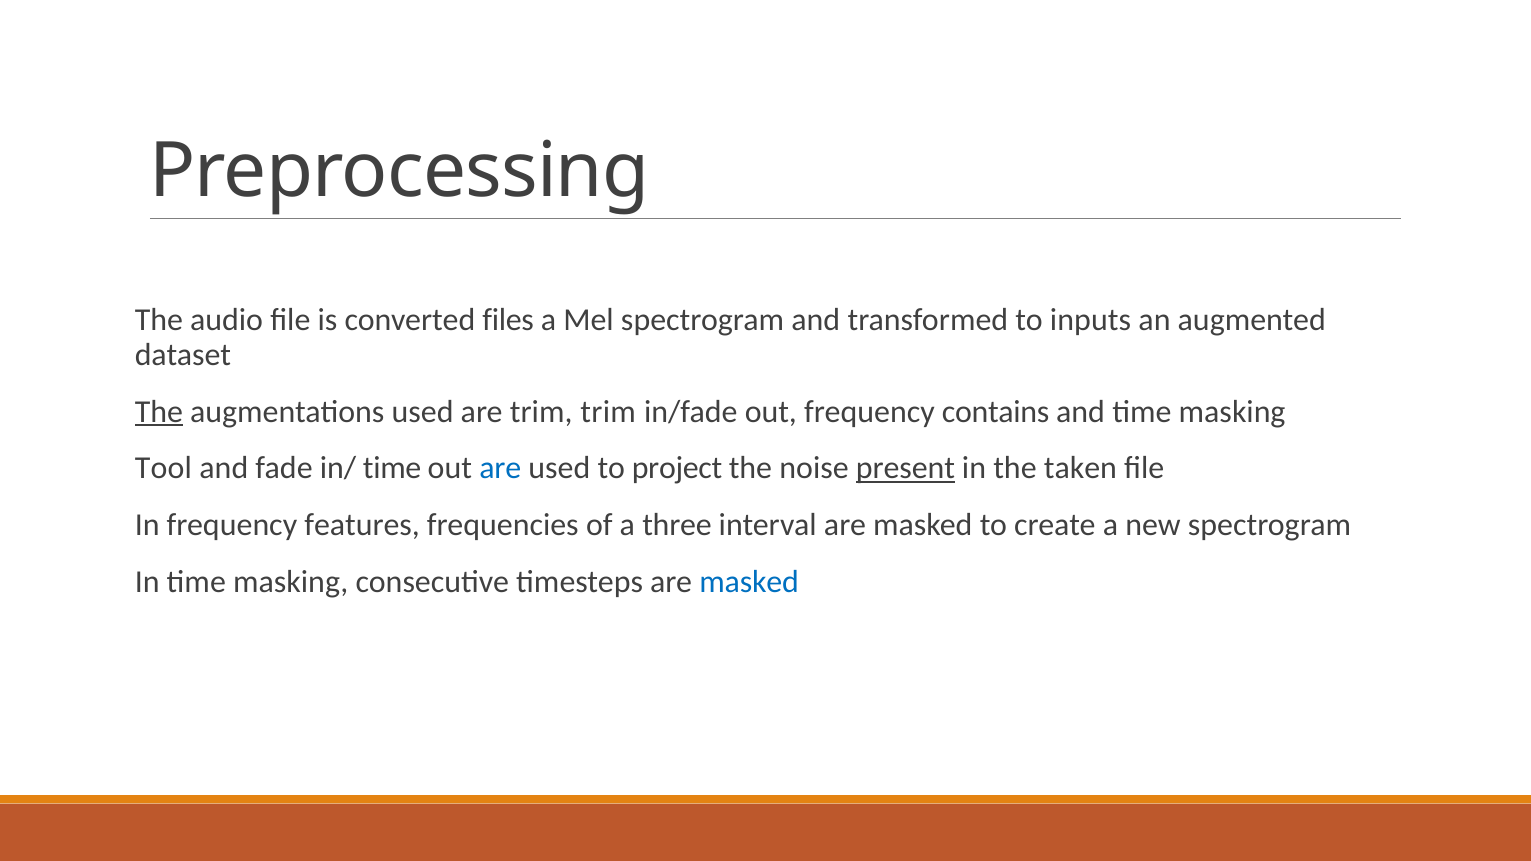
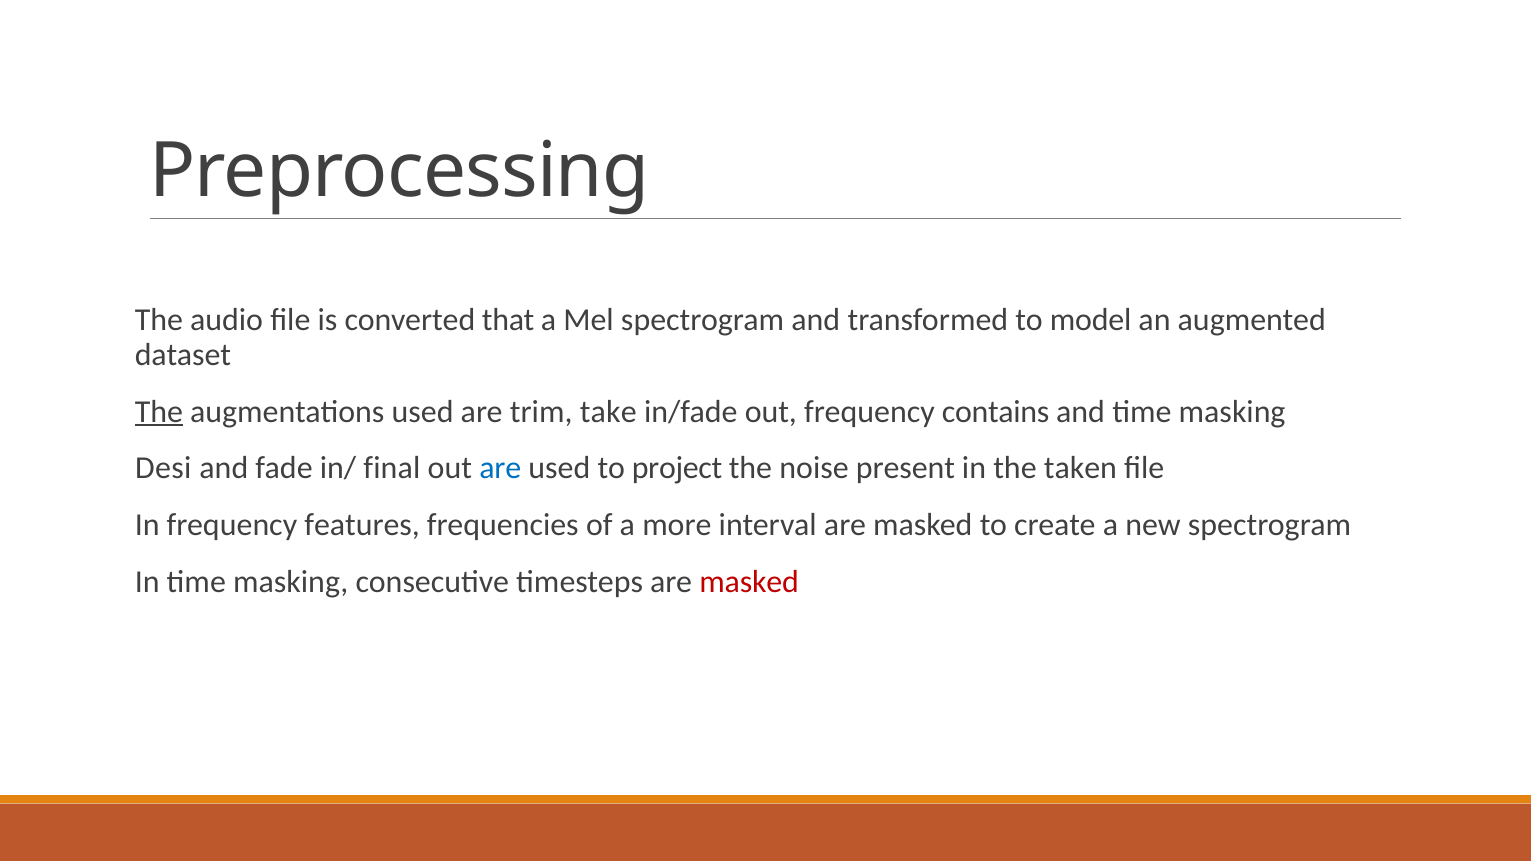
files: files -> that (508, 320)
inputs: inputs -> model (1091, 320)
trim trim: trim -> take (608, 412)
Tool: Tool -> Desi (163, 468)
in/ time: time -> final (392, 468)
present underline: present -> none (905, 468)
three: three -> more (677, 525)
masked colour: blue -> red (749, 582)
